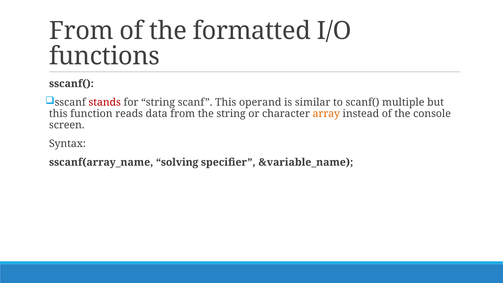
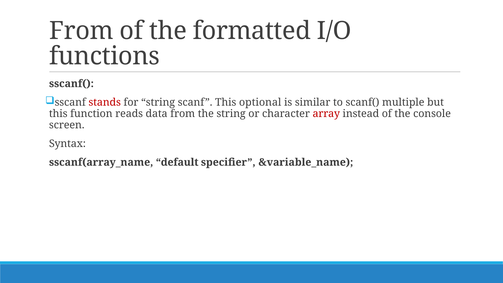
operand: operand -> optional (260, 102)
array colour: orange -> red (326, 114)
solving: solving -> default (177, 162)
